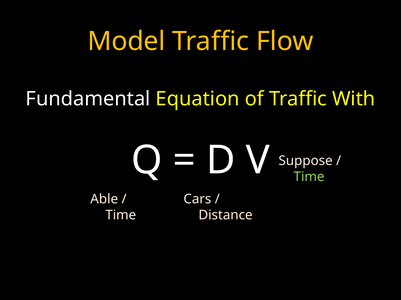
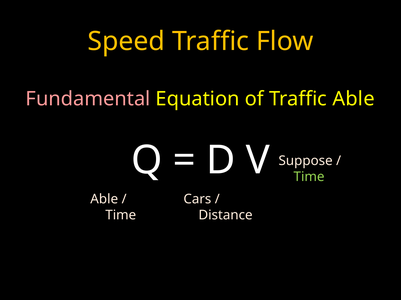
Model: Model -> Speed (126, 41)
Fundamental colour: white -> pink (88, 99)
Traffic With: With -> Able (354, 99)
